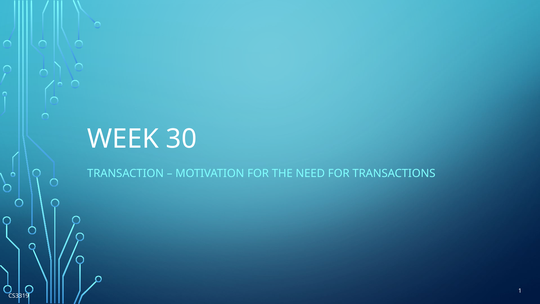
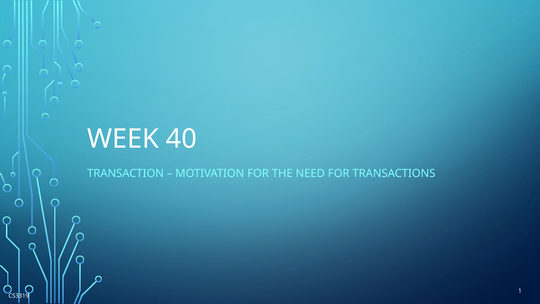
30: 30 -> 40 (181, 139)
